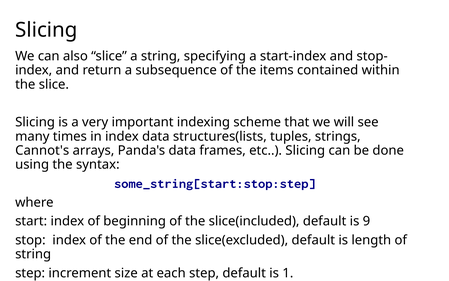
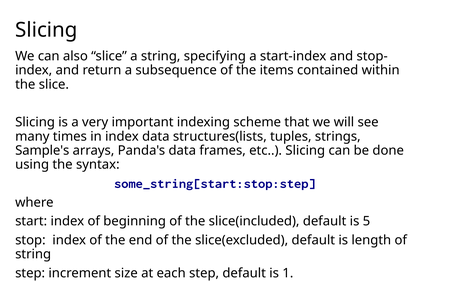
Cannot's: Cannot's -> Sample's (42, 150)
9: 9 -> 5 (366, 221)
